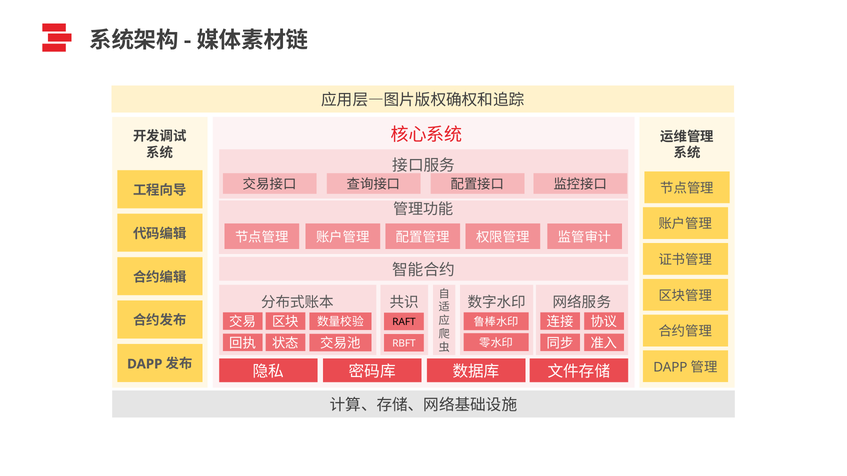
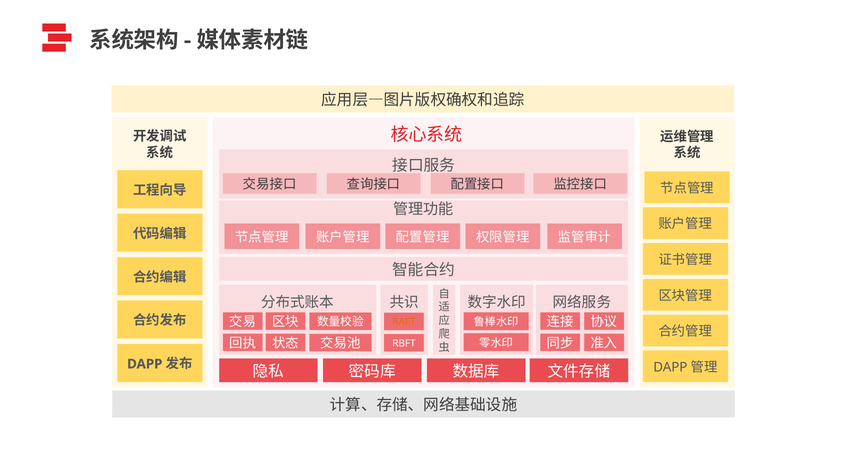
RAFT colour: black -> orange (404, 322)
